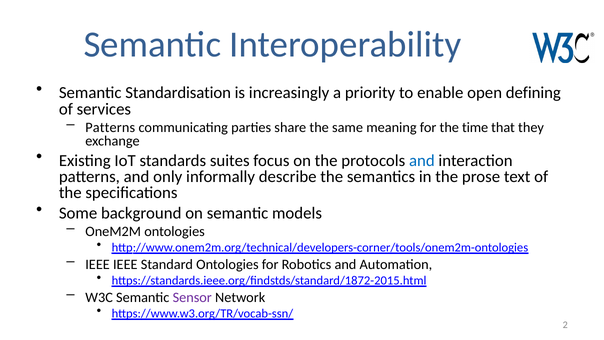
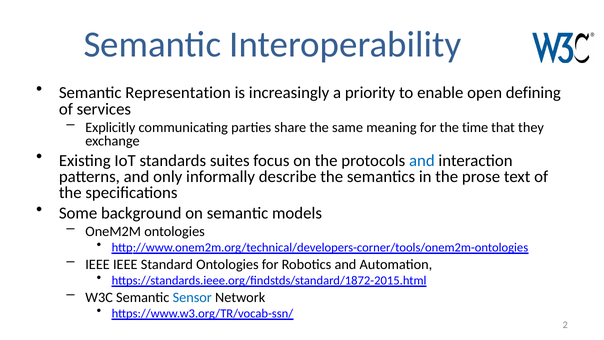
Standardisation: Standardisation -> Representation (178, 93)
Patterns: Patterns -> Explicitly (110, 127)
Sensor colour: purple -> blue (192, 297)
